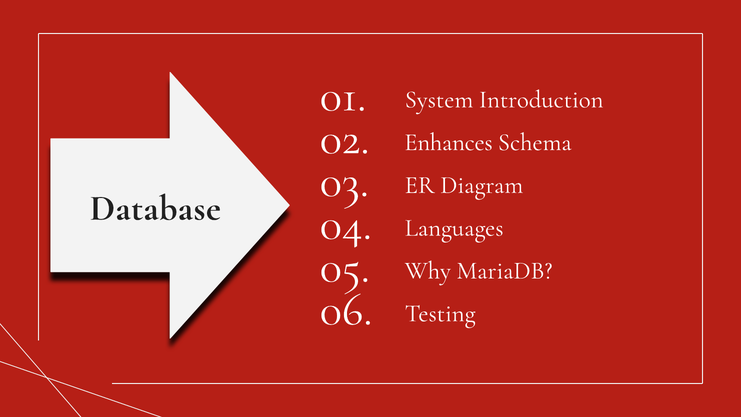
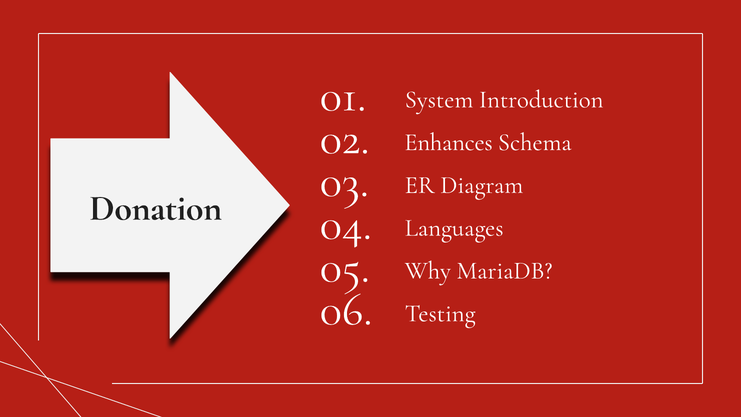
Database: Database -> Donation (156, 208)
